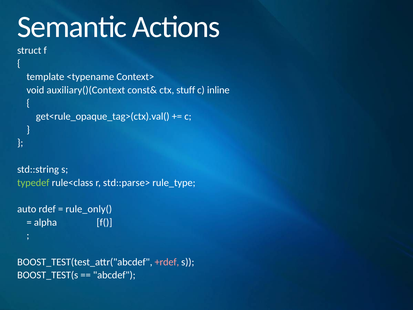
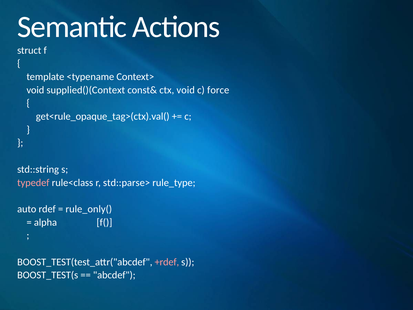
auxiliary()(Context: auxiliary()(Context -> supplied()(Context (86, 90)
ctx stuff: stuff -> void (186, 90)
inline: inline -> force (218, 90)
typedef colour: light green -> pink (33, 182)
